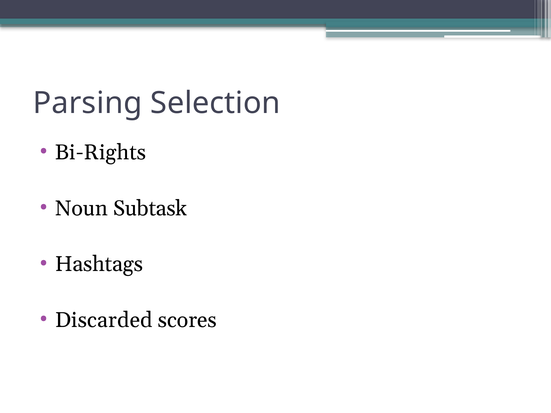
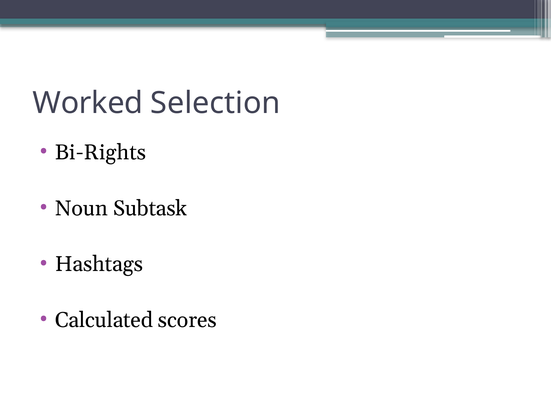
Parsing: Parsing -> Worked (88, 103)
Discarded: Discarded -> Calculated (104, 320)
